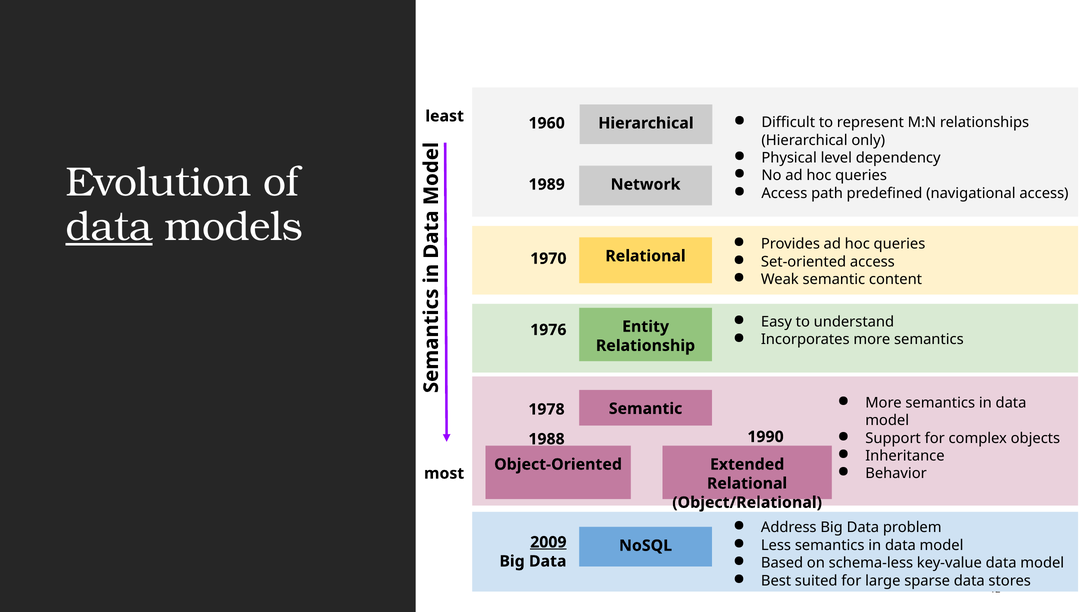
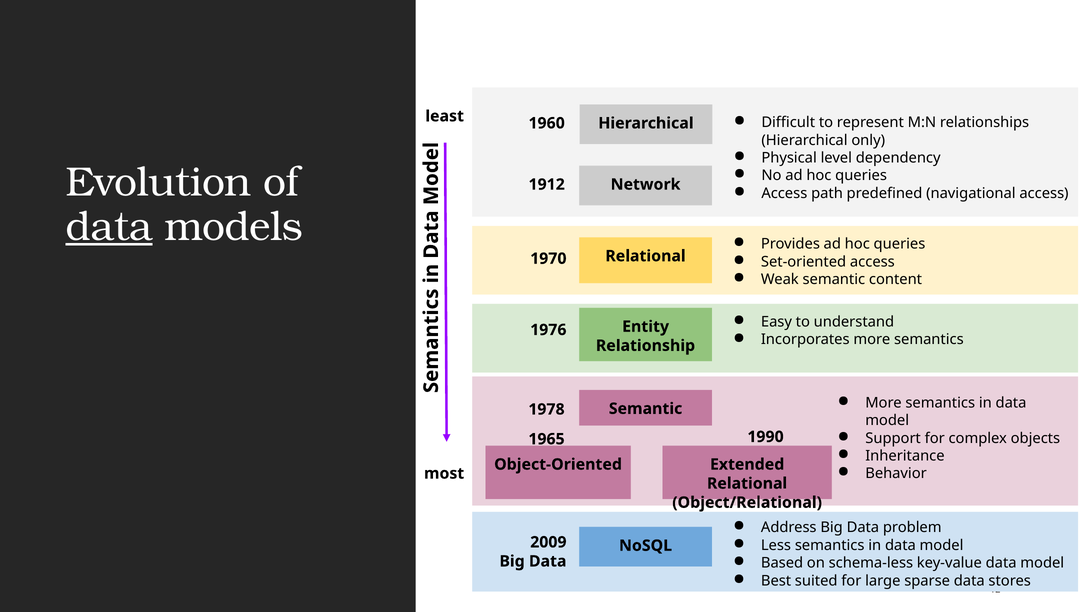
1989: 1989 -> 1912 (547, 185)
1988: 1988 -> 1965 (546, 439)
2009 underline: present -> none (548, 543)
